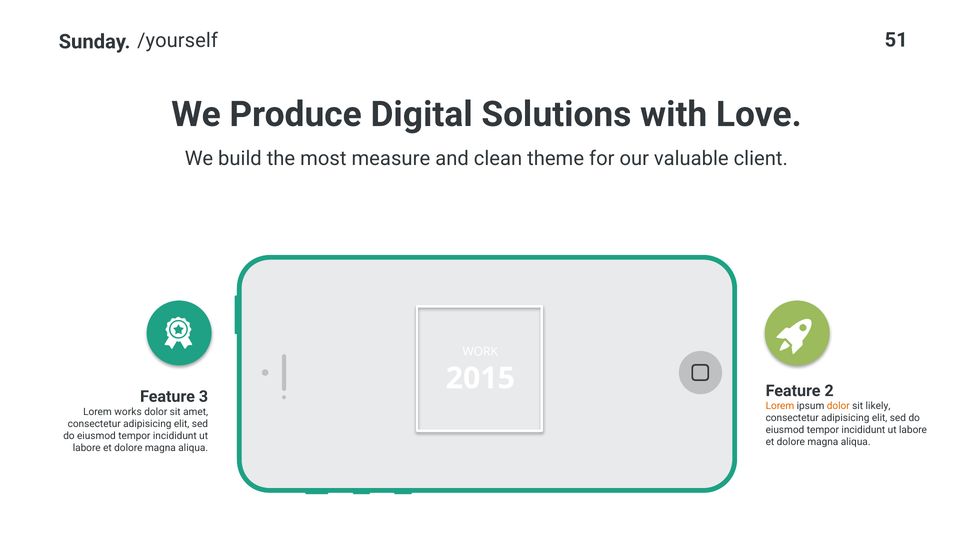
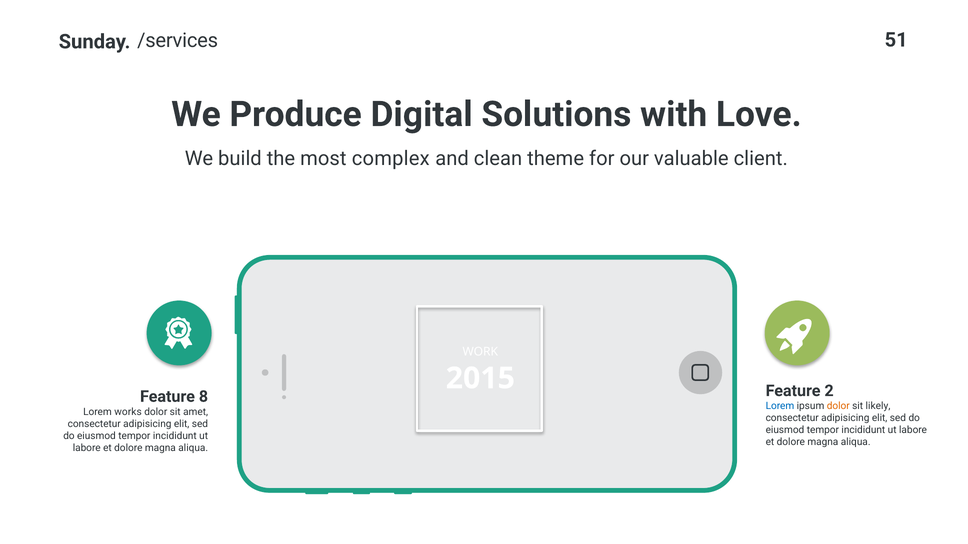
/yourself: /yourself -> /services (178, 40)
measure: measure -> complex (391, 159)
3: 3 -> 8 (203, 397)
Lorem colour: orange -> blue (780, 406)
